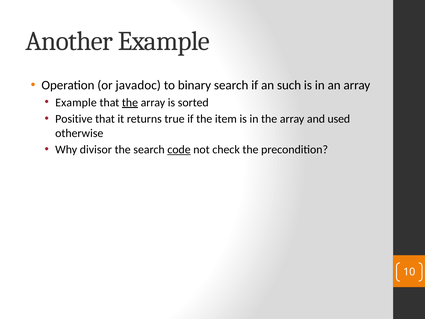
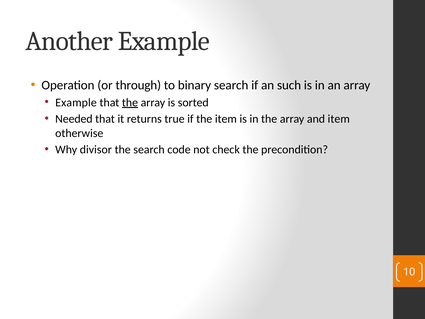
javadoc: javadoc -> through (138, 85)
Positive: Positive -> Needed (74, 119)
and used: used -> item (339, 119)
code underline: present -> none (179, 150)
